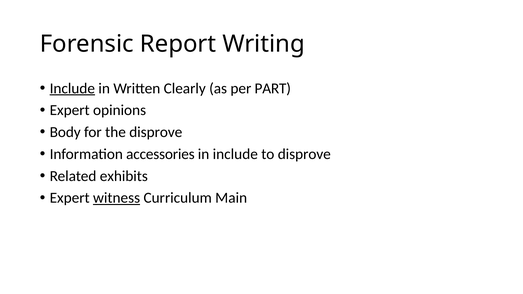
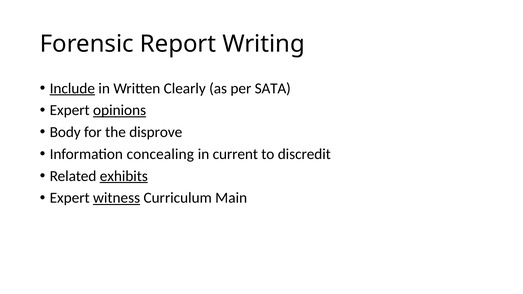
PART: PART -> SATA (273, 88)
opinions underline: none -> present (120, 110)
accessories: accessories -> concealing (160, 154)
in include: include -> current (235, 154)
to disprove: disprove -> discredit (304, 154)
exhibits underline: none -> present (124, 176)
